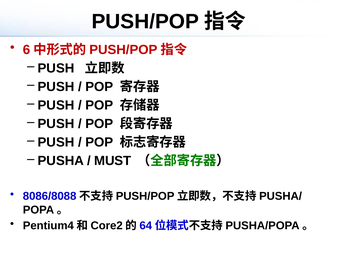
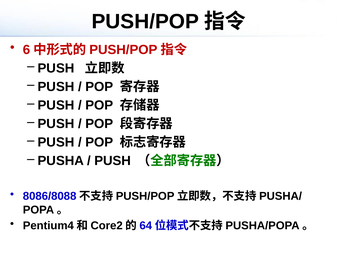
MUST: MUST -> PUSH (113, 161)
